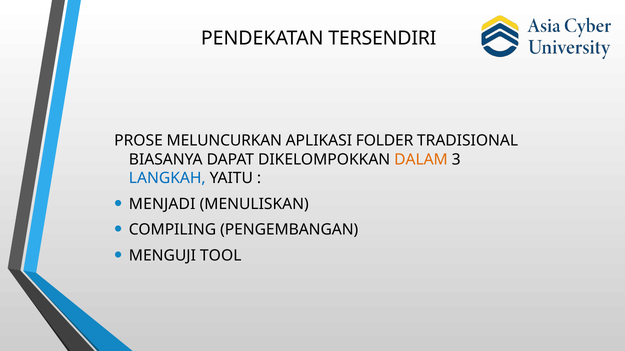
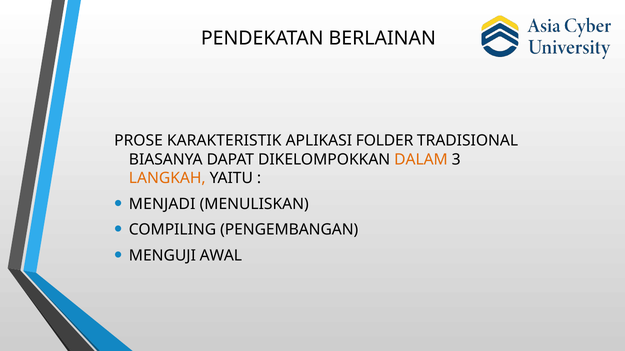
TERSENDIRI: TERSENDIRI -> BERLAINAN (382, 38)
MELUNCURKAN: MELUNCURKAN -> KARAKTERISTIK (224, 141)
LANGKAH colour: blue -> orange (167, 178)
TOOL: TOOL -> AWAL (221, 256)
